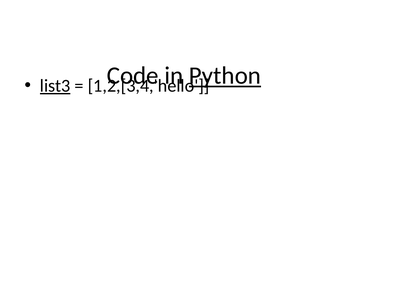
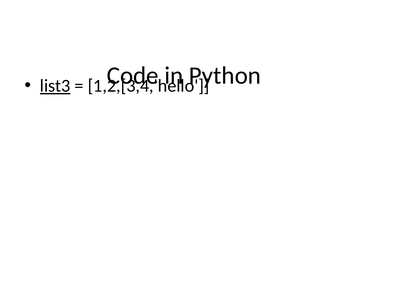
Python underline: present -> none (225, 76)
